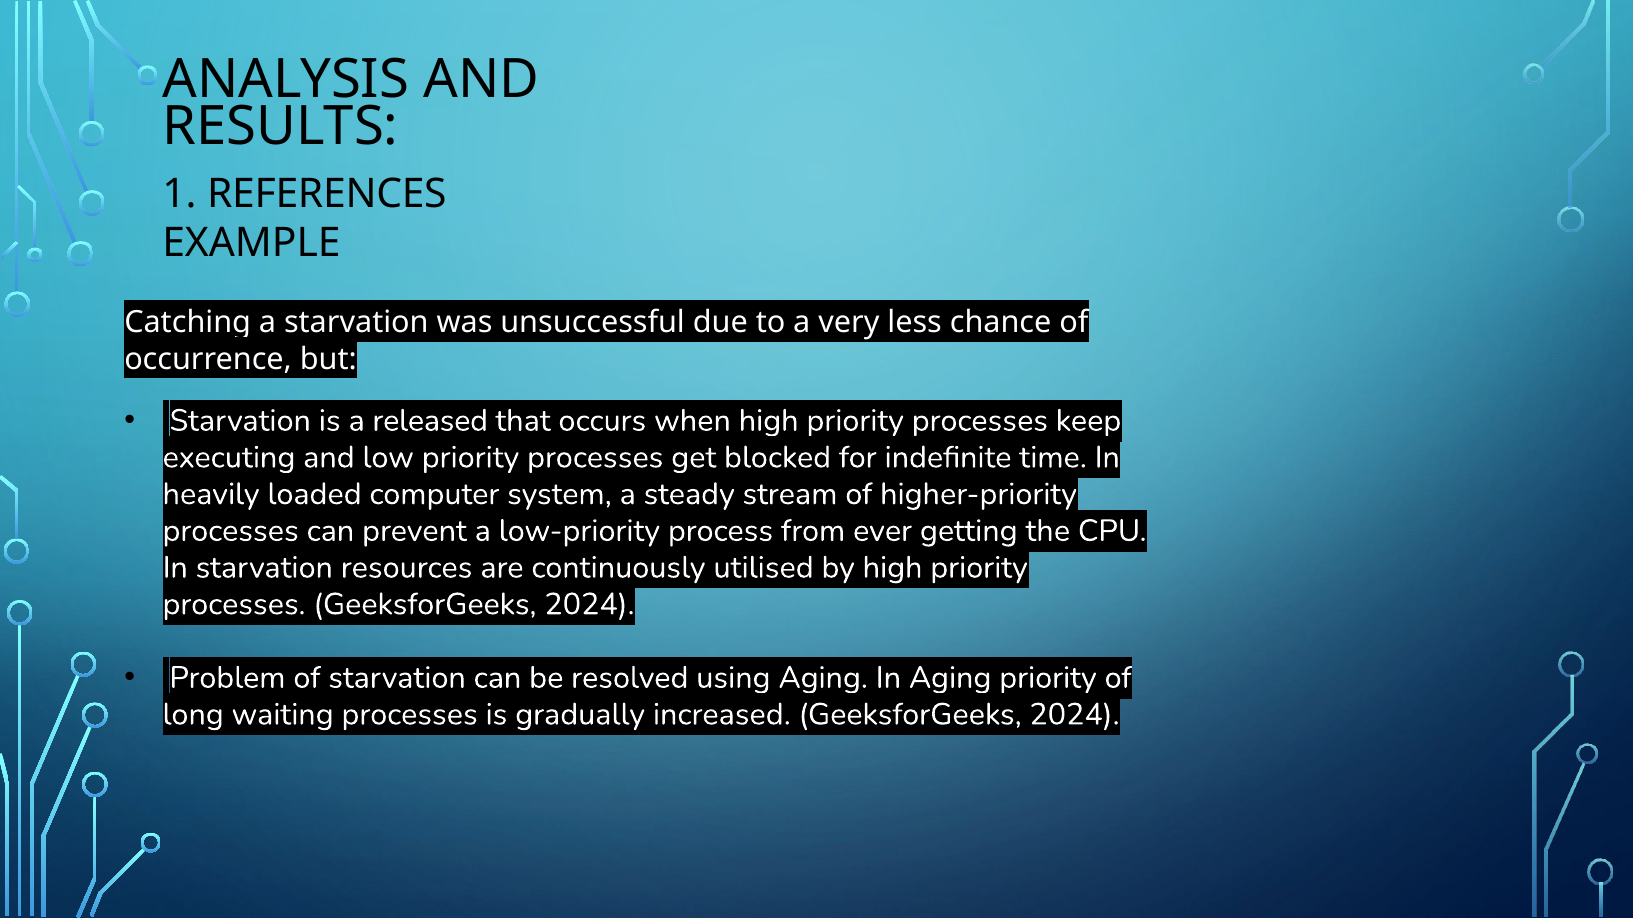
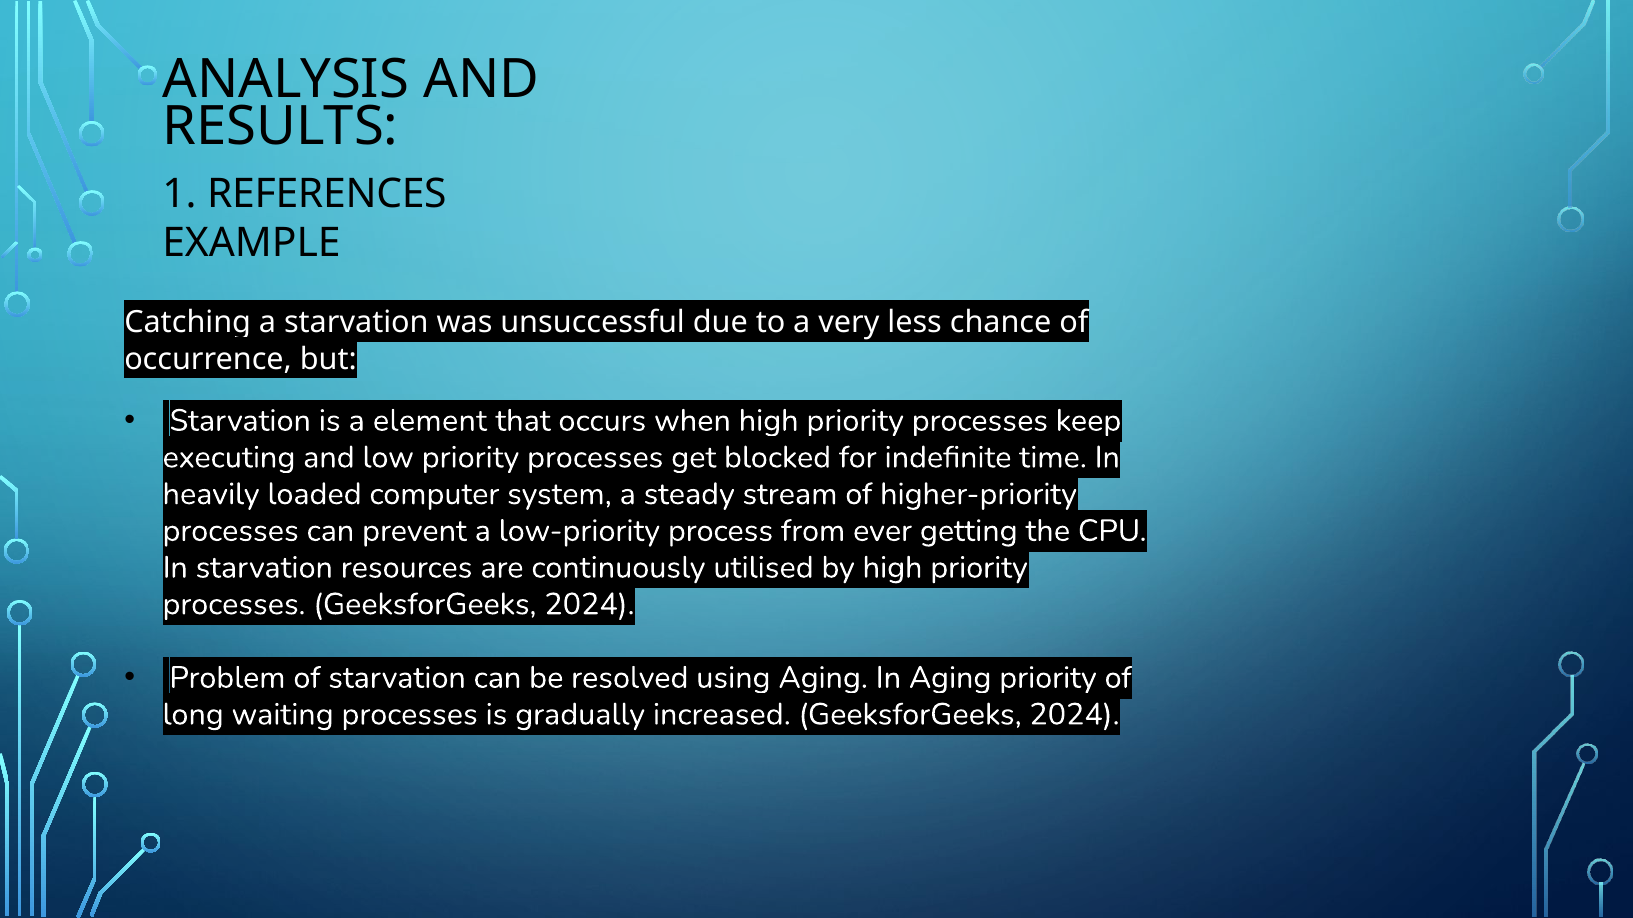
released: released -> element (430, 421)
